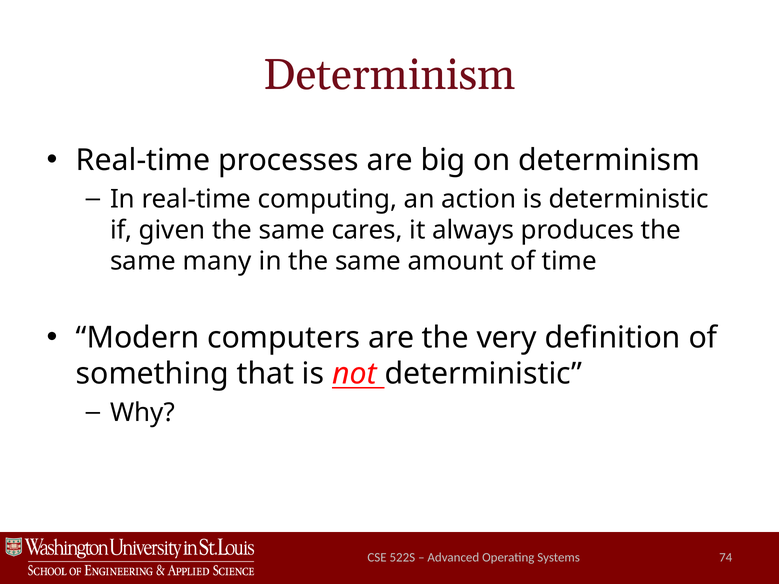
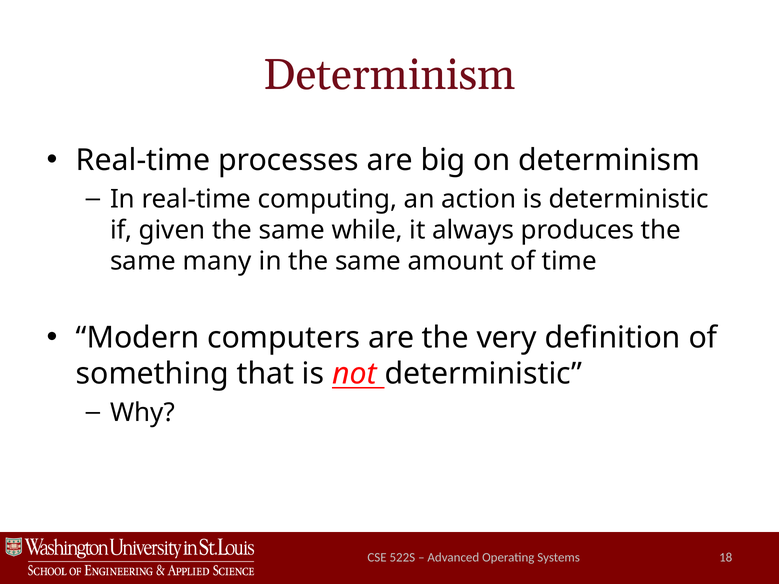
cares: cares -> while (367, 230)
74: 74 -> 18 (726, 558)
